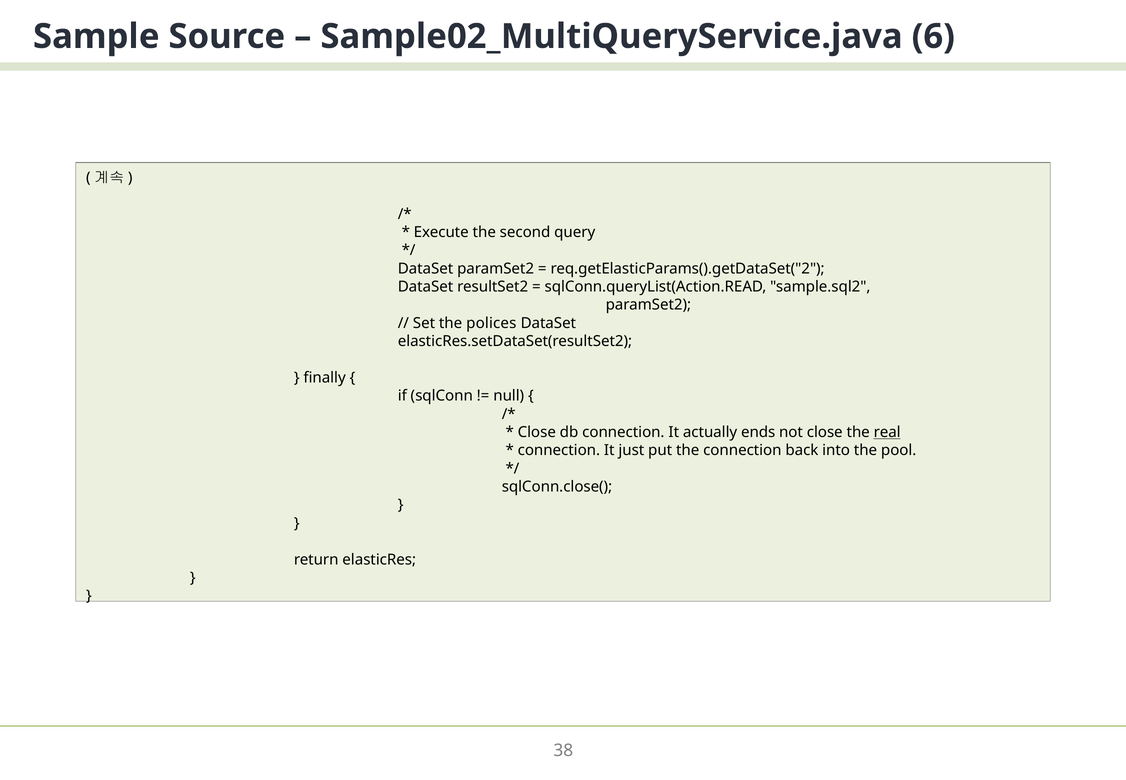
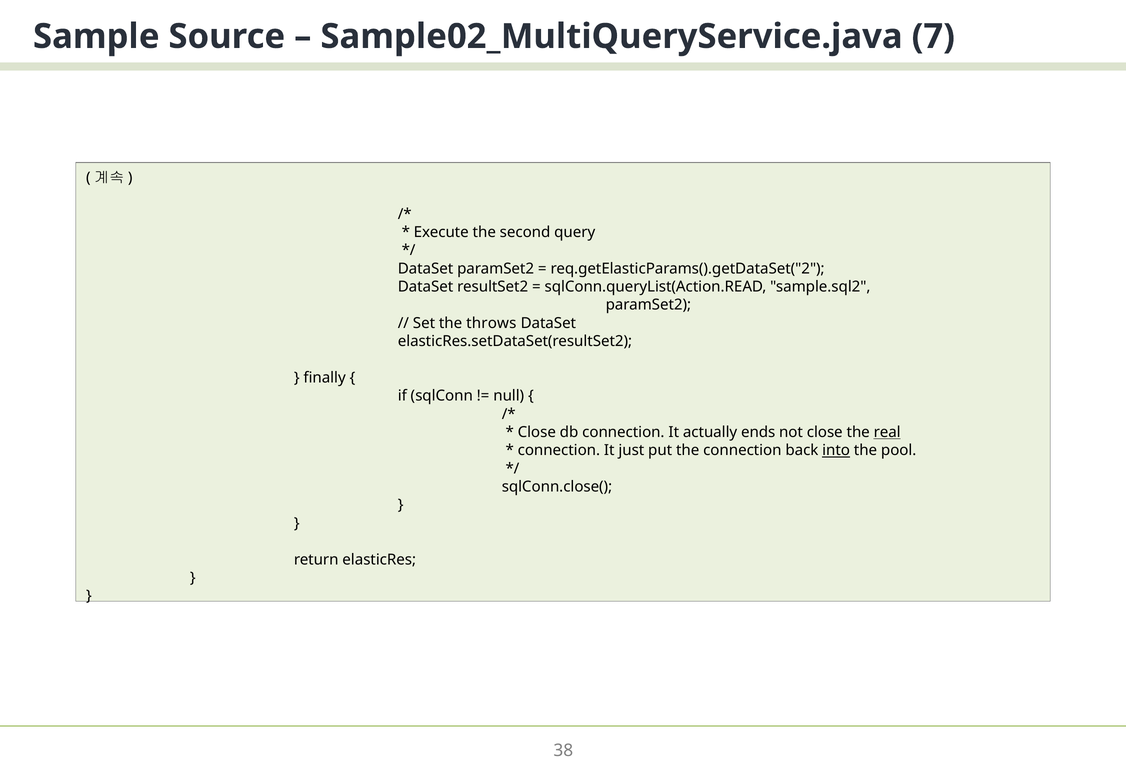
6: 6 -> 7 (933, 36)
polices: polices -> throws (491, 323)
into underline: none -> present (836, 450)
